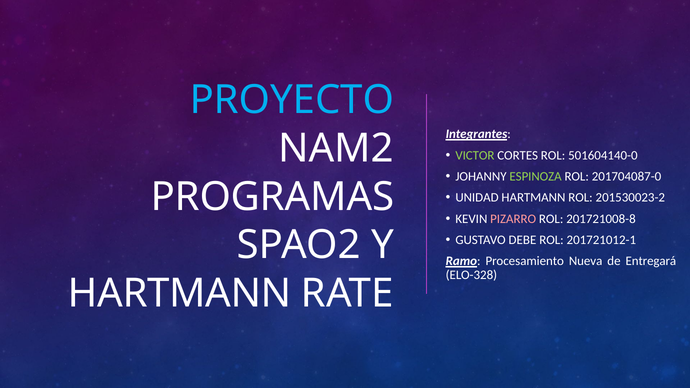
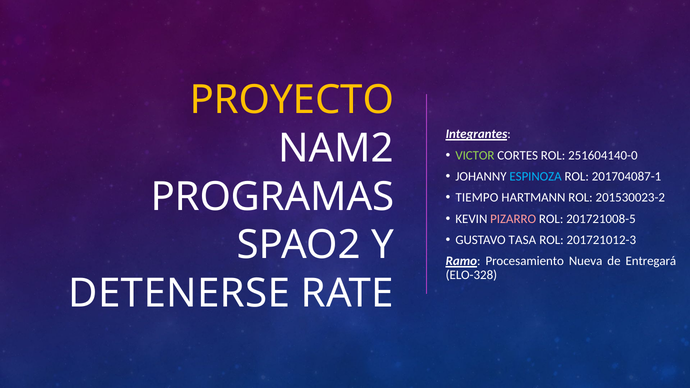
PROYECTO colour: light blue -> yellow (292, 100)
501604140-0: 501604140-0 -> 251604140-0 (603, 155)
ESPINOZA colour: light green -> light blue (536, 177)
201704087-0: 201704087-0 -> 201704087-1 (627, 177)
UNIDAD: UNIDAD -> TIEMPO (477, 198)
201721008-8: 201721008-8 -> 201721008-5 (601, 219)
DEBE: DEBE -> TASA (522, 240)
201721012-1: 201721012-1 -> 201721012-3 (601, 240)
HARTMANN: HARTMANN -> DETENERSE (179, 293)
